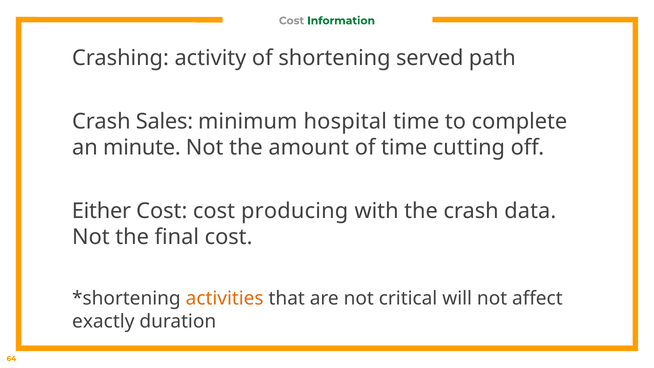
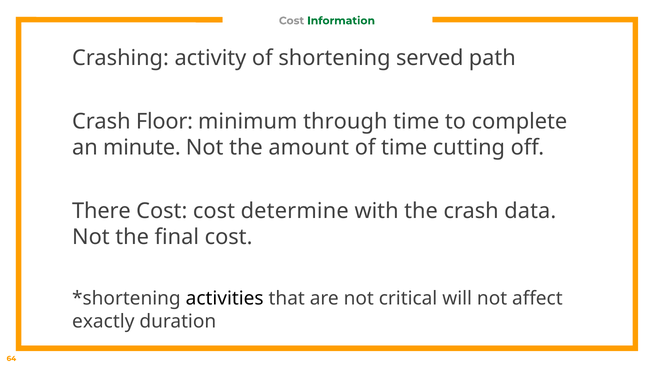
Sales: Sales -> Floor (164, 121)
hospital: hospital -> through (345, 121)
Either: Either -> There (101, 211)
producing: producing -> determine (295, 211)
activities colour: orange -> black (225, 298)
